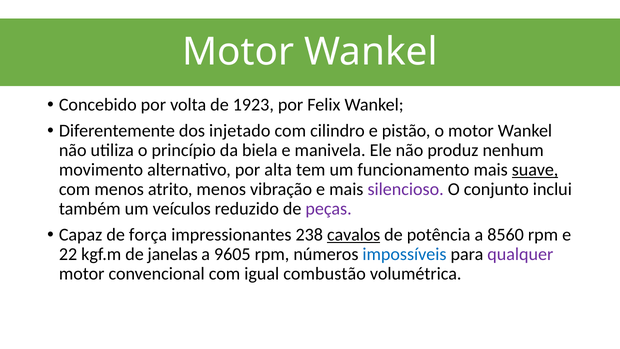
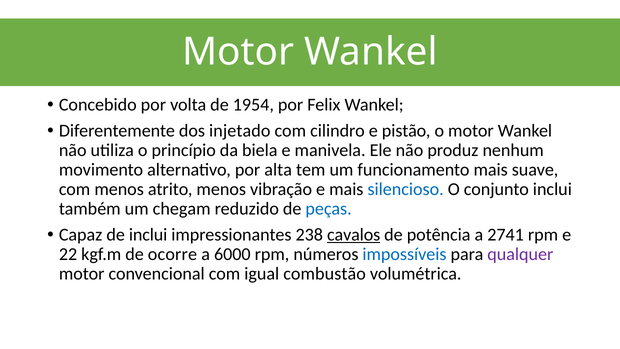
1923: 1923 -> 1954 (253, 105)
suave underline: present -> none (535, 170)
silencioso colour: purple -> blue (406, 189)
veículos: veículos -> chegam (182, 209)
peças colour: purple -> blue (329, 209)
de força: força -> inclui (148, 235)
8560: 8560 -> 2741 (506, 235)
janelas: janelas -> ocorre (172, 254)
9605: 9605 -> 6000 (232, 254)
